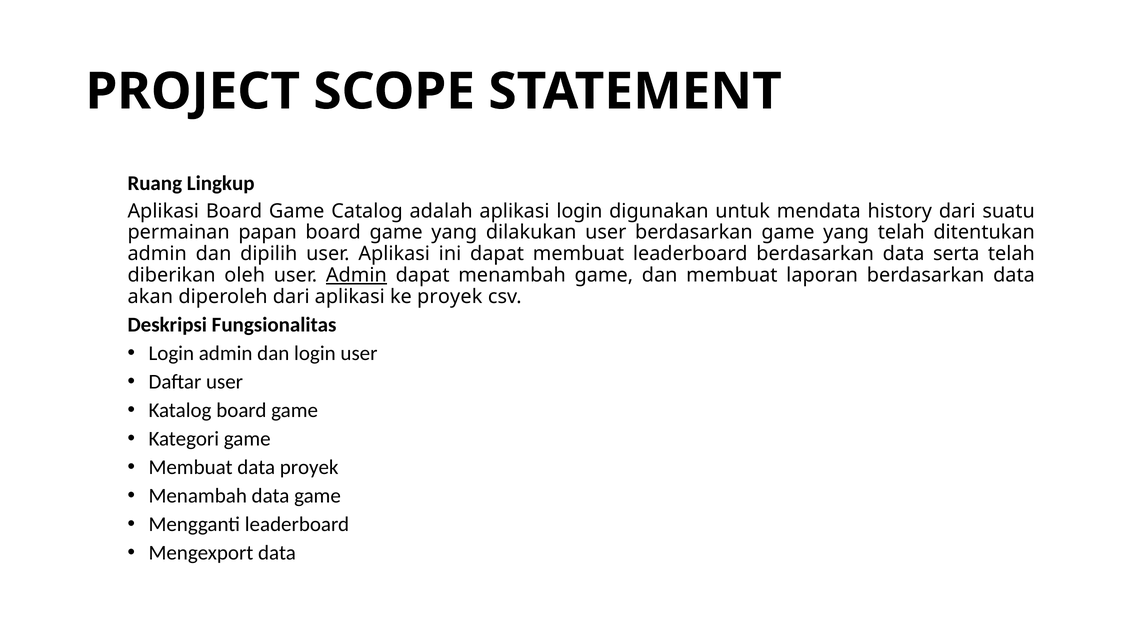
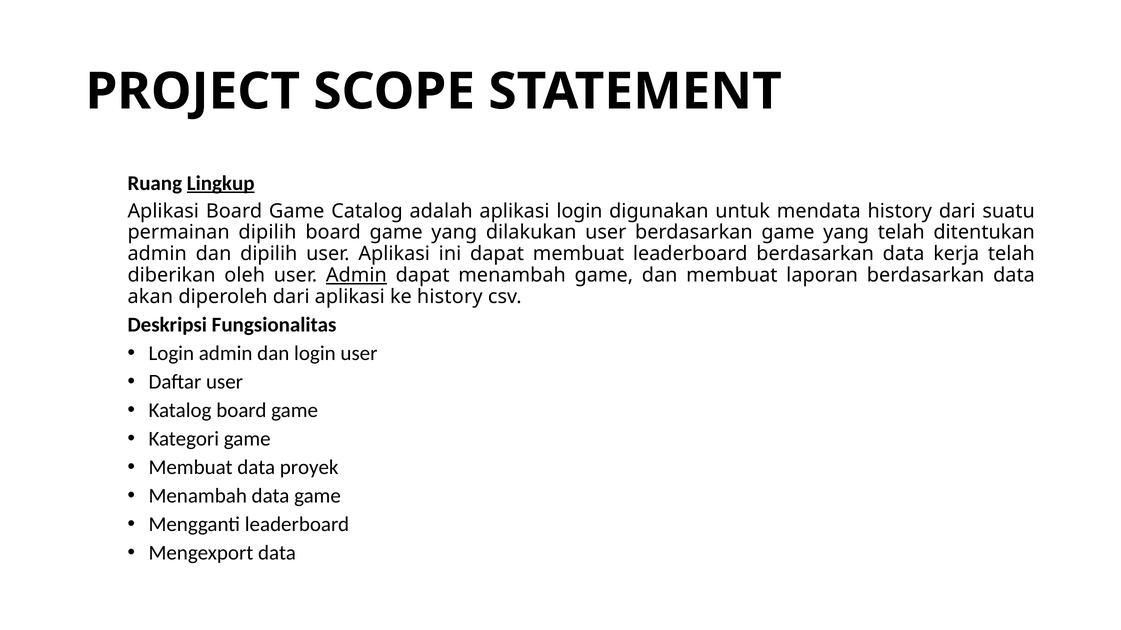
Lingkup underline: none -> present (221, 183)
permainan papan: papan -> dipilih (267, 233)
serta: serta -> kerja (956, 254)
ke proyek: proyek -> history (450, 297)
